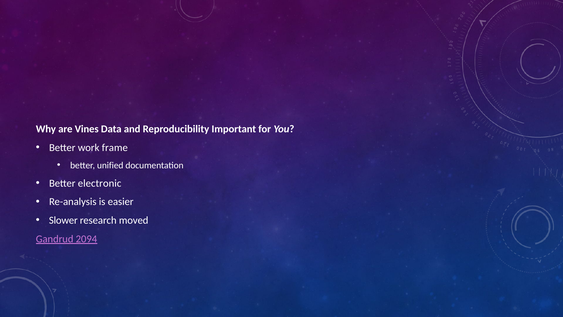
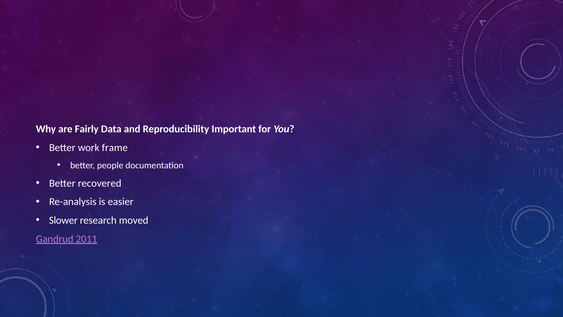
Vines: Vines -> Fairly (87, 129)
unified: unified -> people (110, 165)
electronic: electronic -> recovered (100, 183)
2094: 2094 -> 2011 (86, 239)
